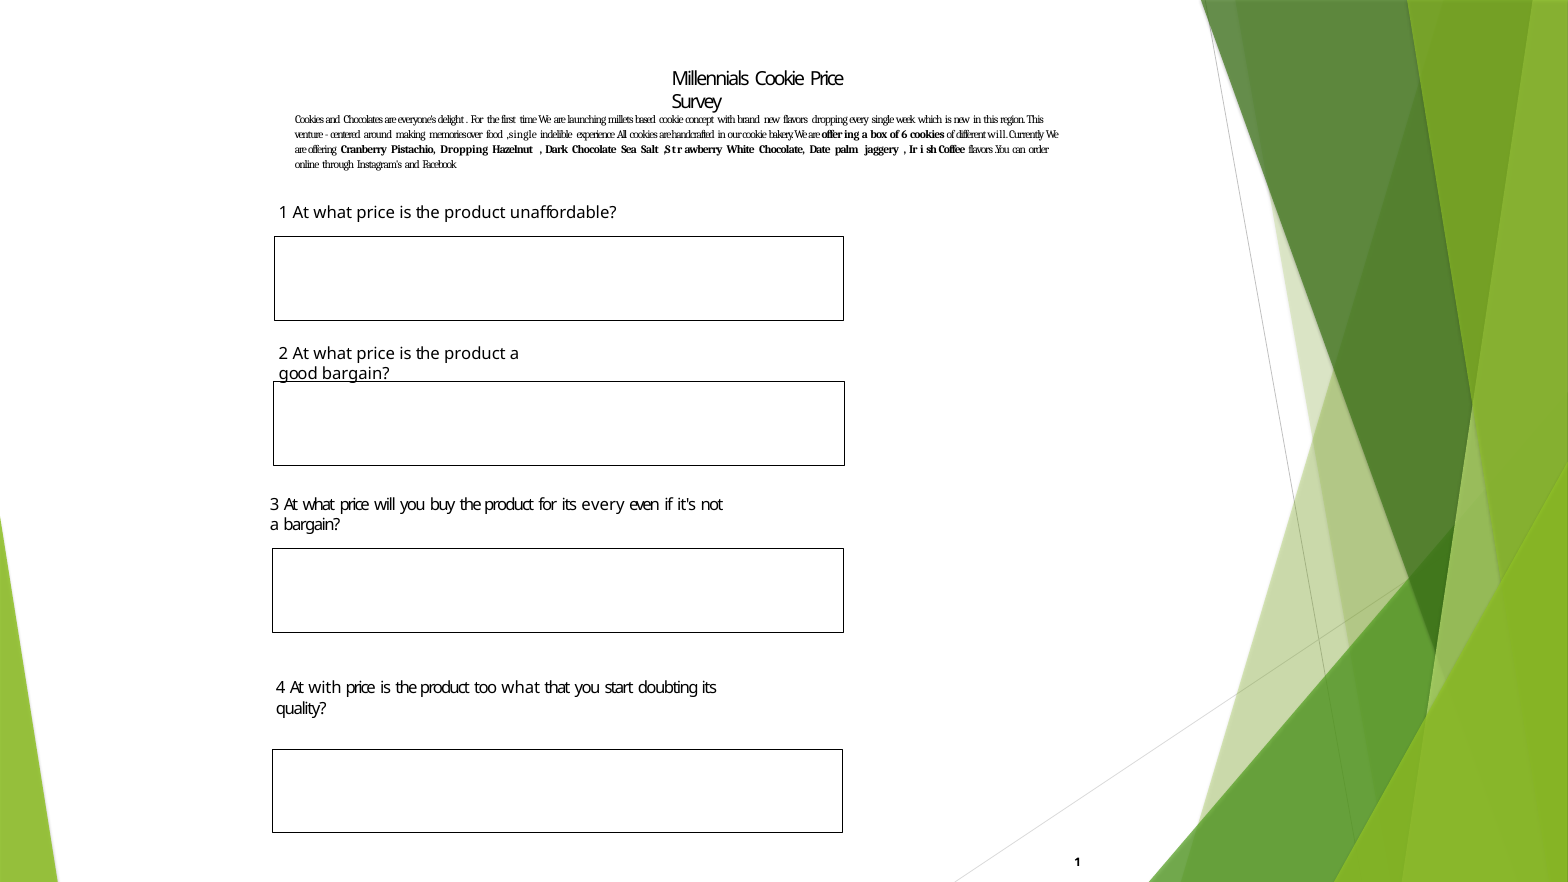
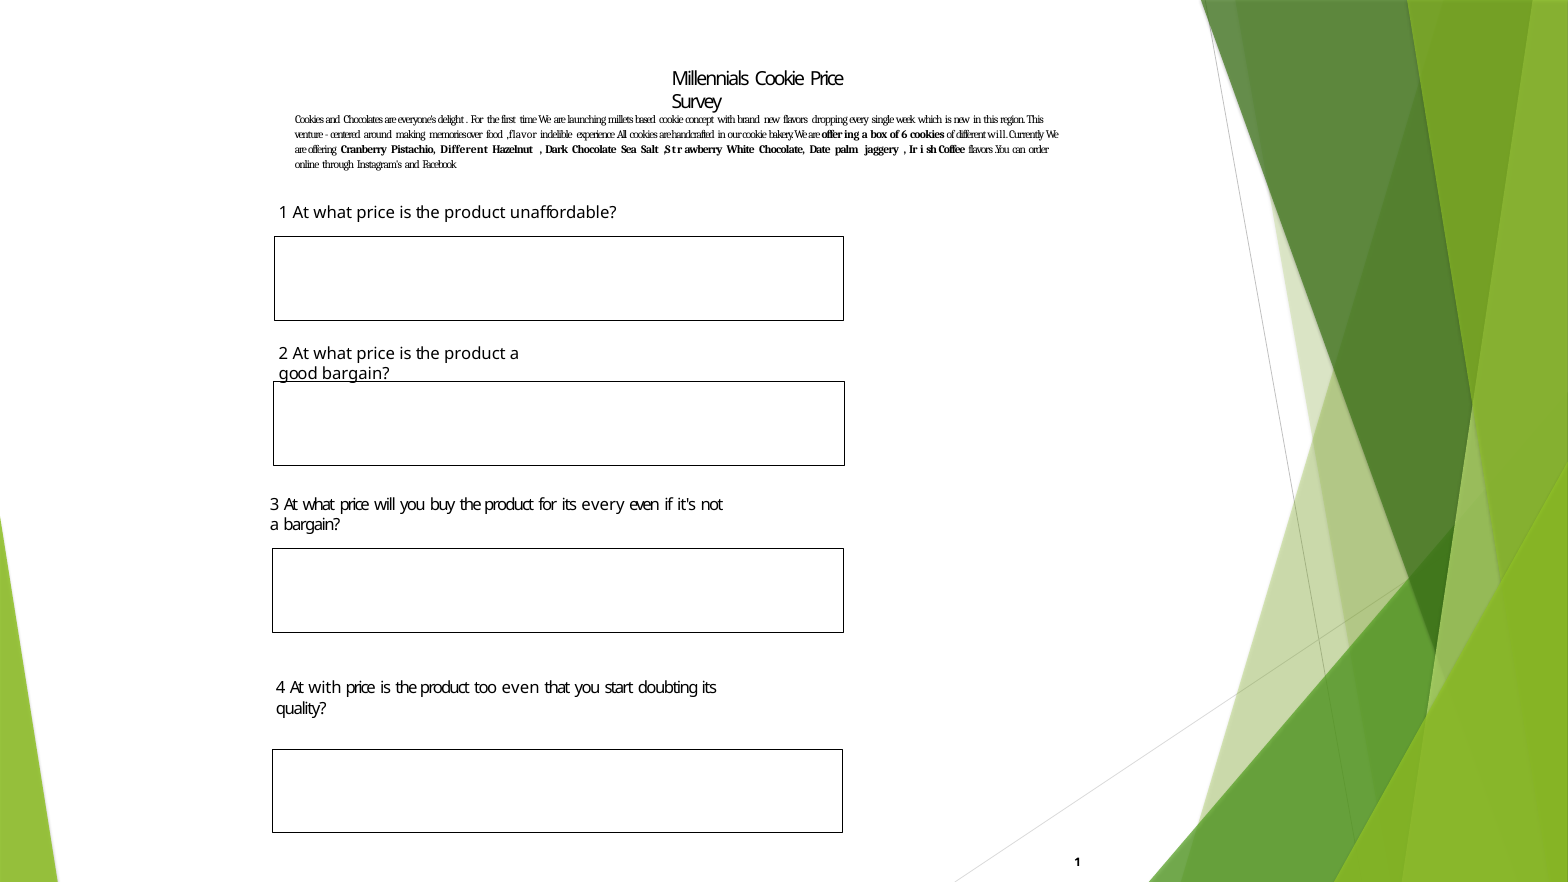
,single: ,single -> ,flavor (522, 135)
Pistachio Dropping: Dropping -> Different (464, 150)
too what: what -> even (521, 688)
